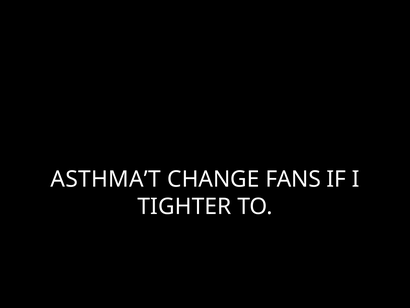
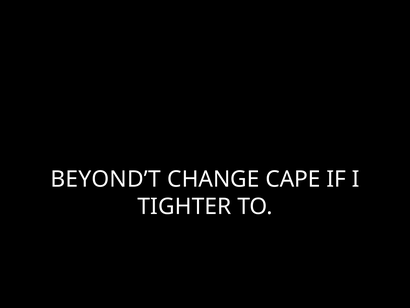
ASTHMA’T: ASTHMA’T -> BEYOND’T (106, 179)
FANS: FANS -> CAPE (293, 179)
